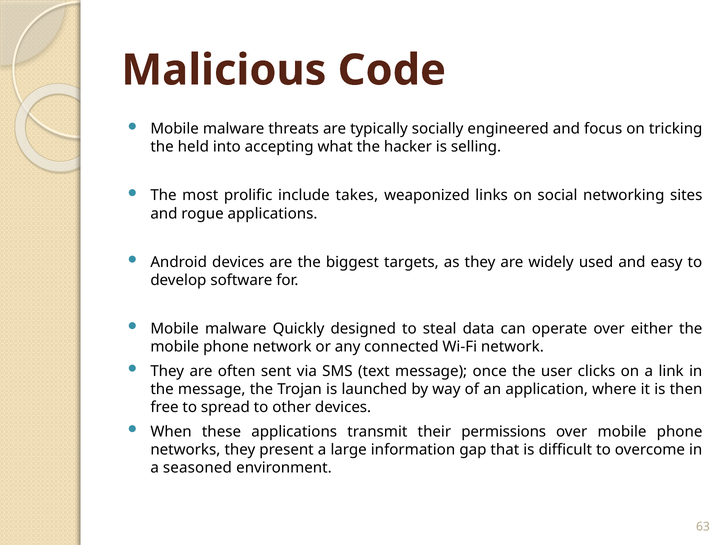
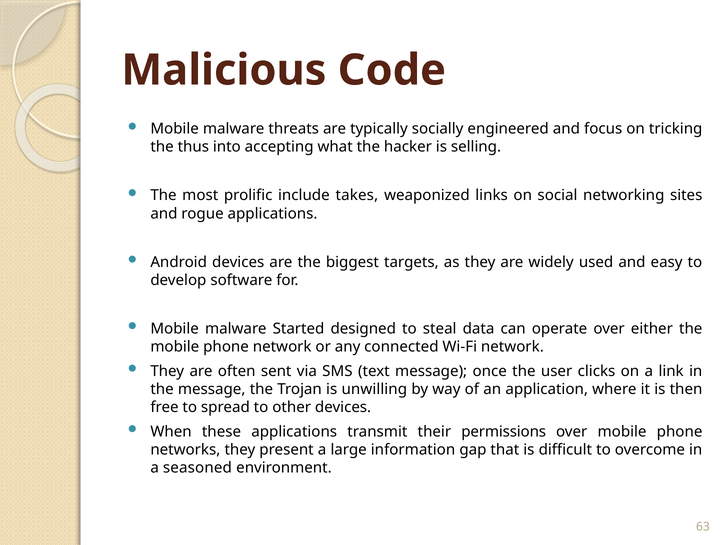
held: held -> thus (193, 147)
Quickly: Quickly -> Started (299, 329)
launched: launched -> unwilling (374, 389)
